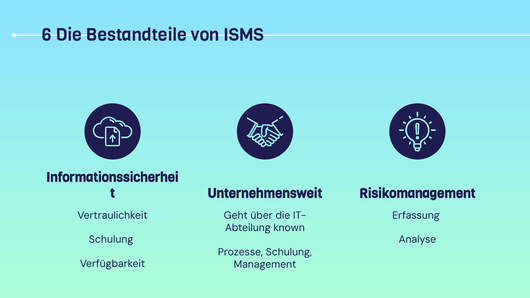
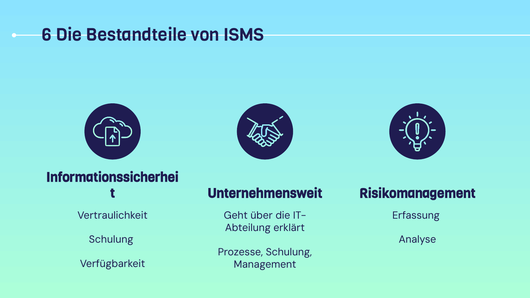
known: known -> erklärt (289, 228)
